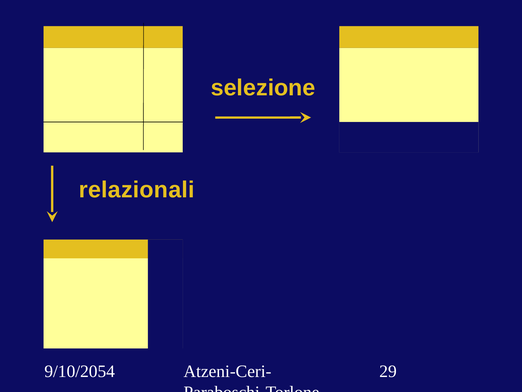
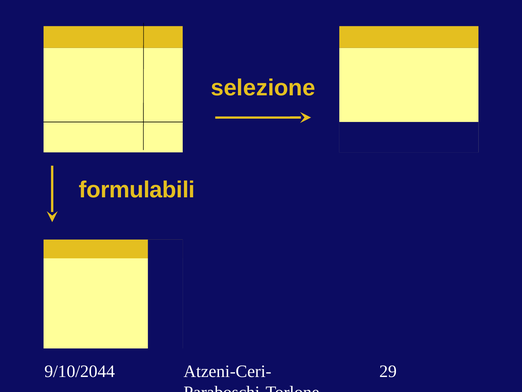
relazionali: relazionali -> formulabili (137, 190)
9/10/2054: 9/10/2054 -> 9/10/2044 (80, 371)
